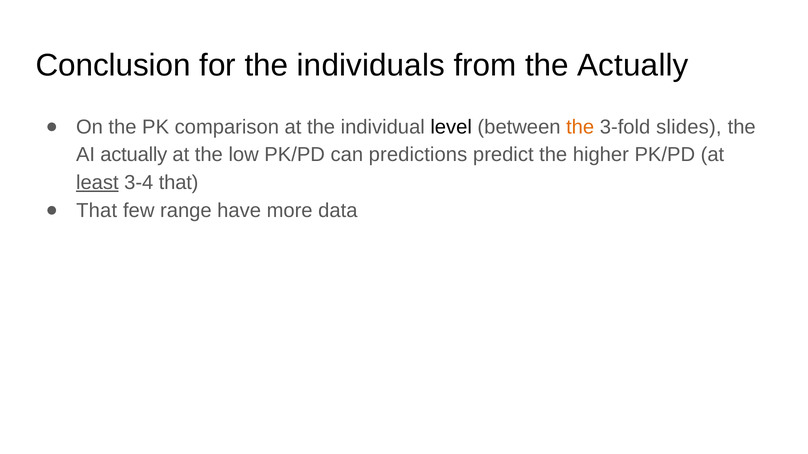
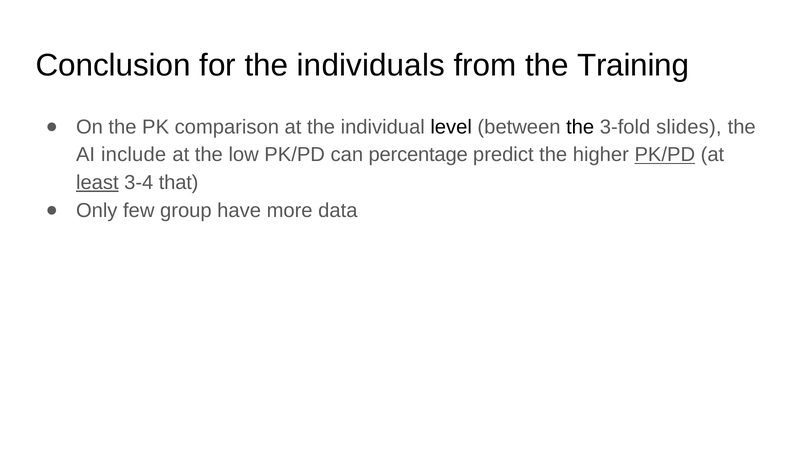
the Actually: Actually -> Training (633, 65)
the colour: orange -> black (580, 127)
AI actually: actually -> include (134, 155)
predictions: predictions -> percentage (418, 155)
PK/PD underline: none -> present (665, 155)
That: That -> Only (97, 211)
range: range -> group (186, 211)
